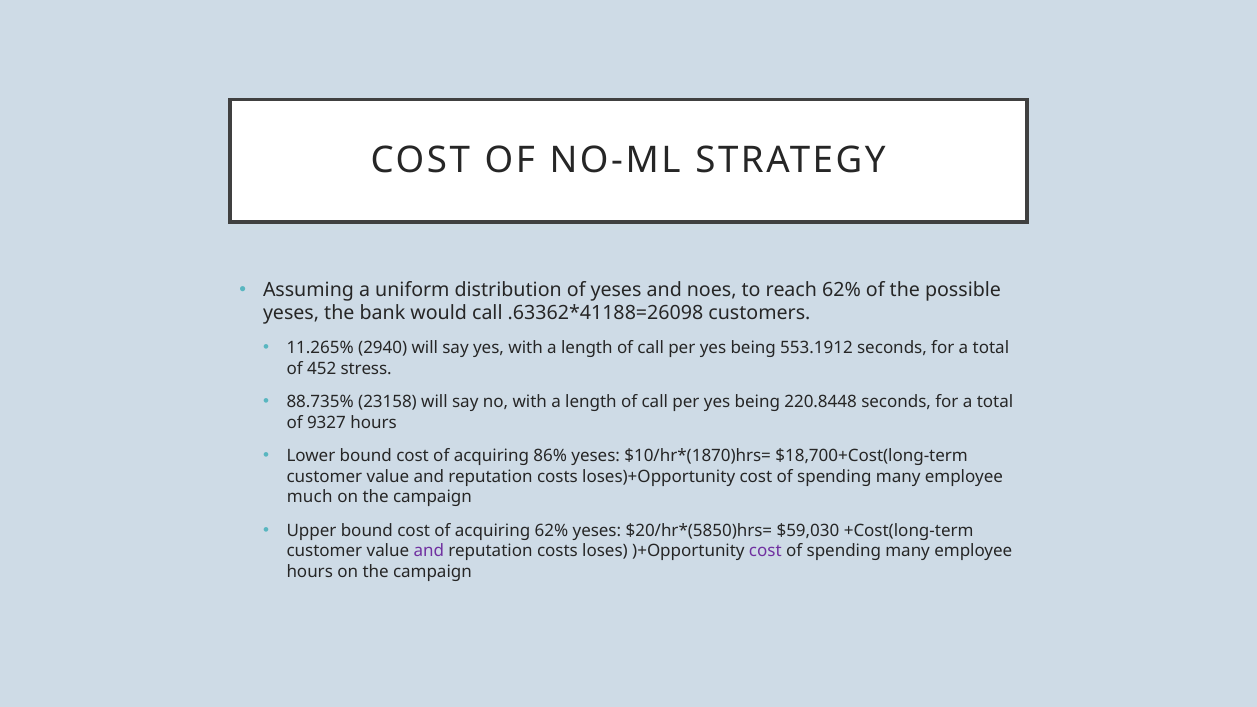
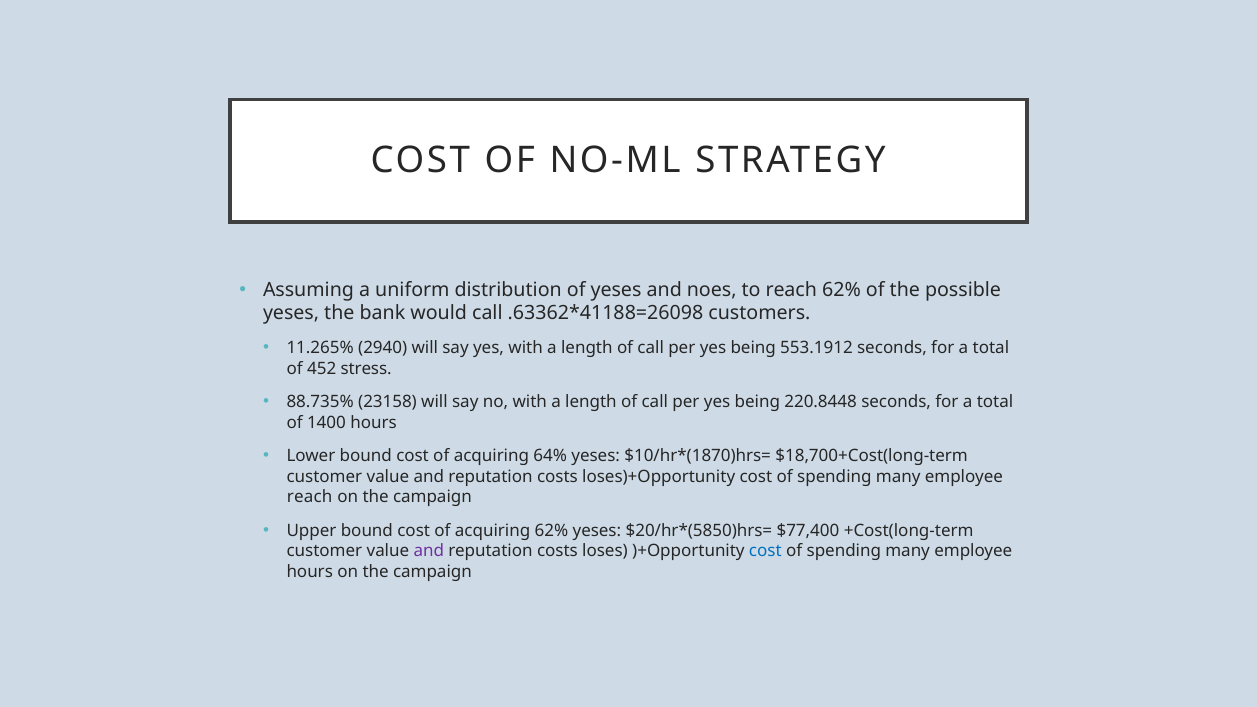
9327: 9327 -> 1400 (326, 423)
86%: 86% -> 64% (550, 456)
much: much -> reach (310, 497)
$59,030: $59,030 -> $77,400 (808, 531)
cost colour: purple -> blue (765, 551)
